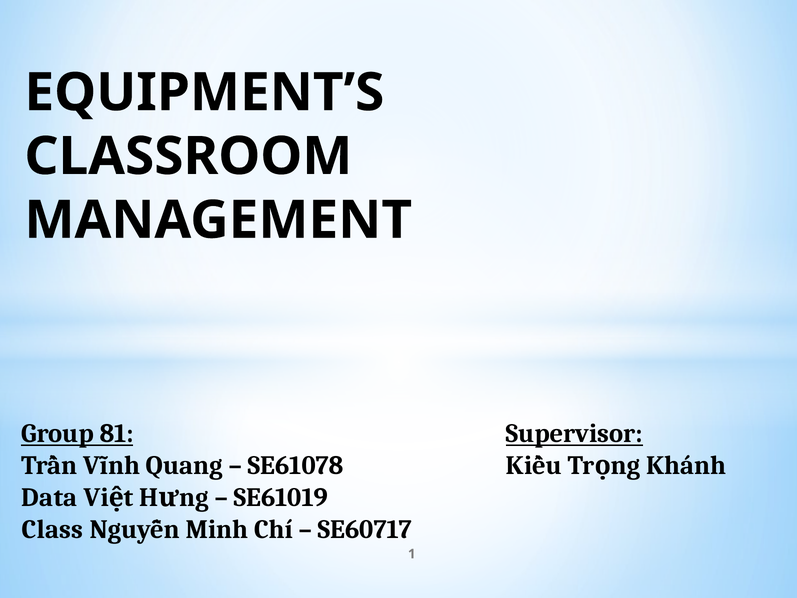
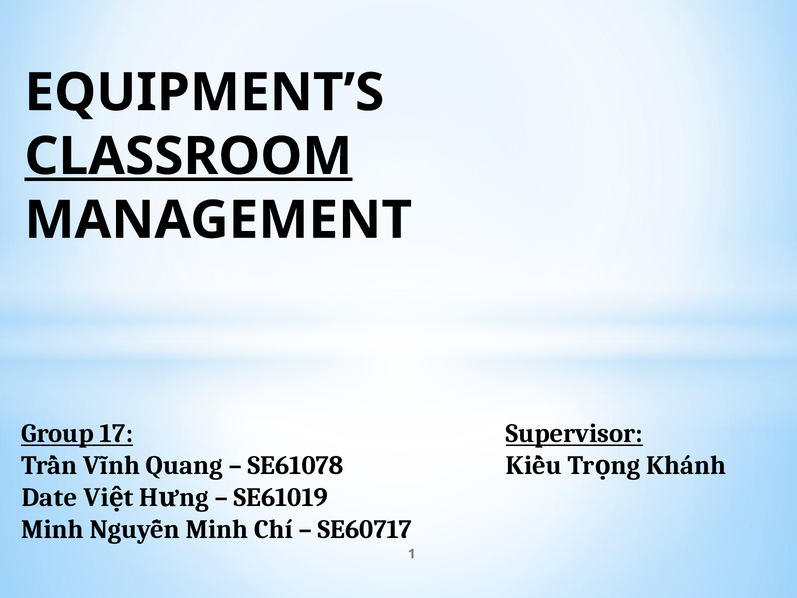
CLASSROOM underline: none -> present (188, 156)
81: 81 -> 17 (116, 433)
Data: Data -> Date (49, 497)
Class: Class -> Minh (52, 529)
